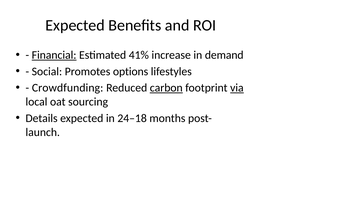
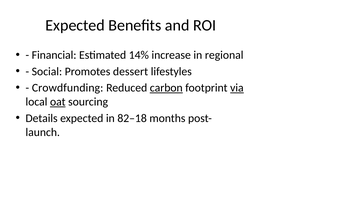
Financial underline: present -> none (54, 55)
41%: 41% -> 14% (139, 55)
demand: demand -> regional (224, 55)
options: options -> dessert (131, 71)
oat underline: none -> present (58, 101)
24–18: 24–18 -> 82–18 (132, 118)
